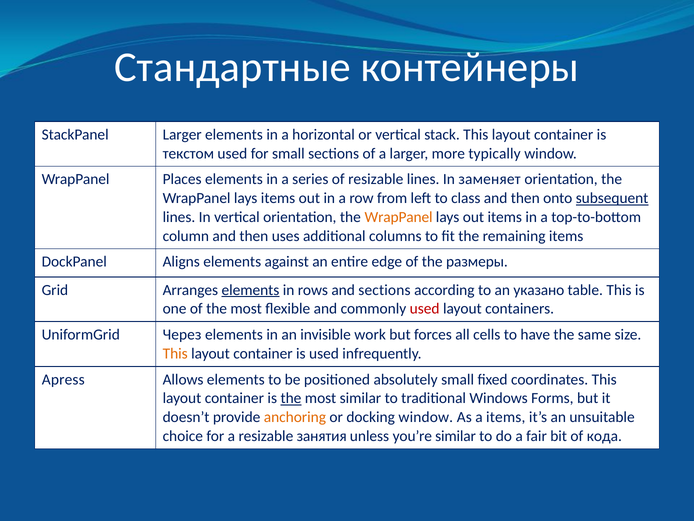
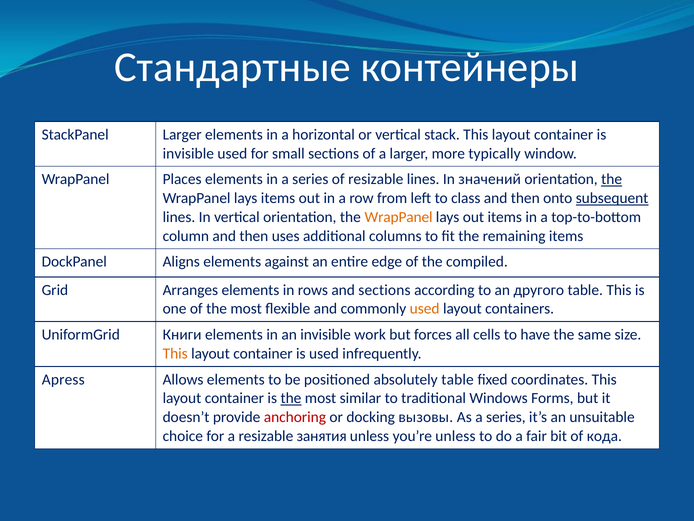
текстом: текстом -> invisible (188, 153)
заменяет: заменяет -> значений (490, 179)
the underline: none -> present (612, 179)
размеры: размеры -> compiled (477, 262)
elements underline: present -> none (250, 290)
указано: указано -> другого (539, 290)
used colour: red -> orange (425, 309)
Через: Через -> Книги (182, 334)
absolutely small: small -> table (458, 379)
anchoring colour: orange -> red (295, 417)
docking window: window -> вызовы (426, 417)
As a items: items -> series (506, 417)
you’re similar: similar -> unless (455, 436)
